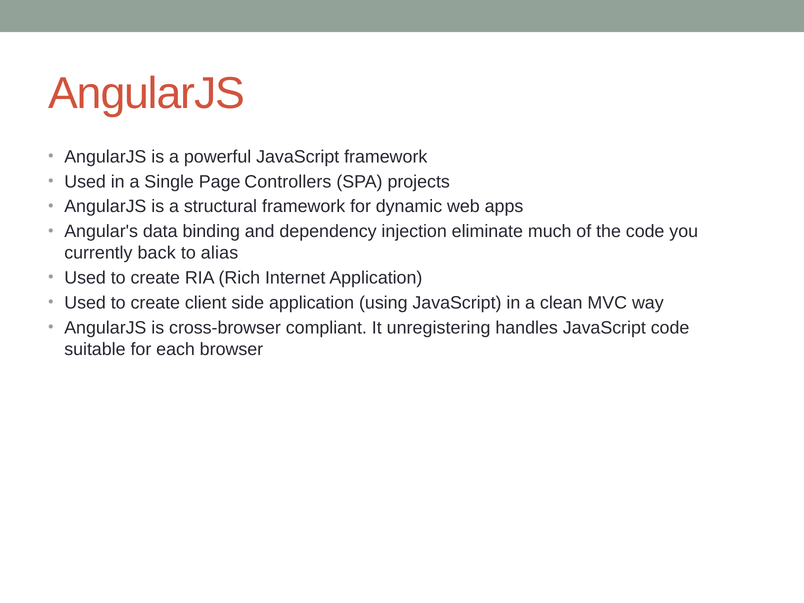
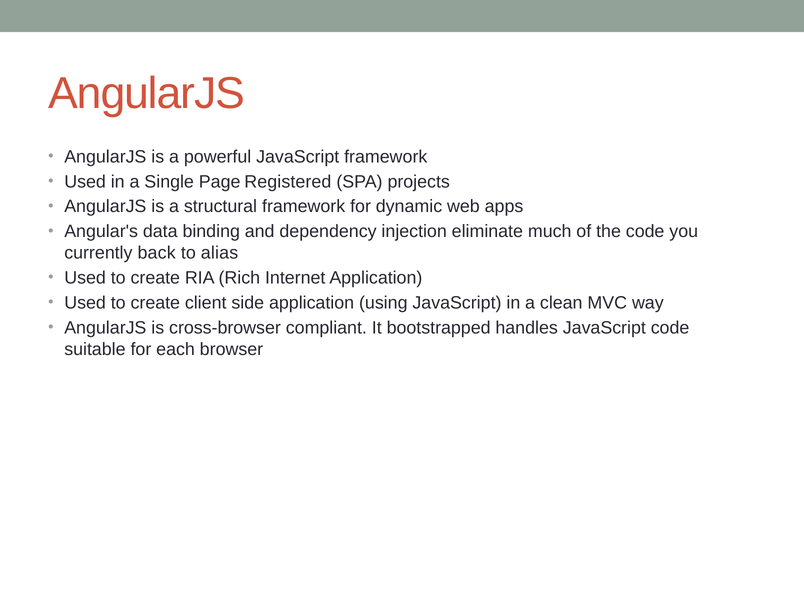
Controllers: Controllers -> Registered (288, 182)
unregistering: unregistering -> bootstrapped (439, 328)
